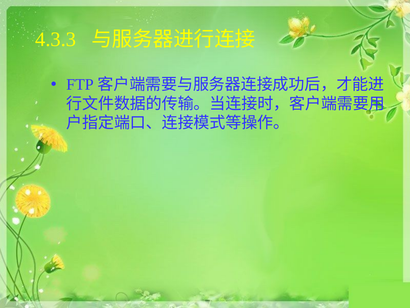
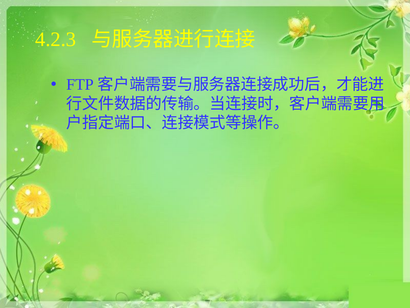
4.3.3: 4.3.3 -> 4.2.3 (56, 39)
